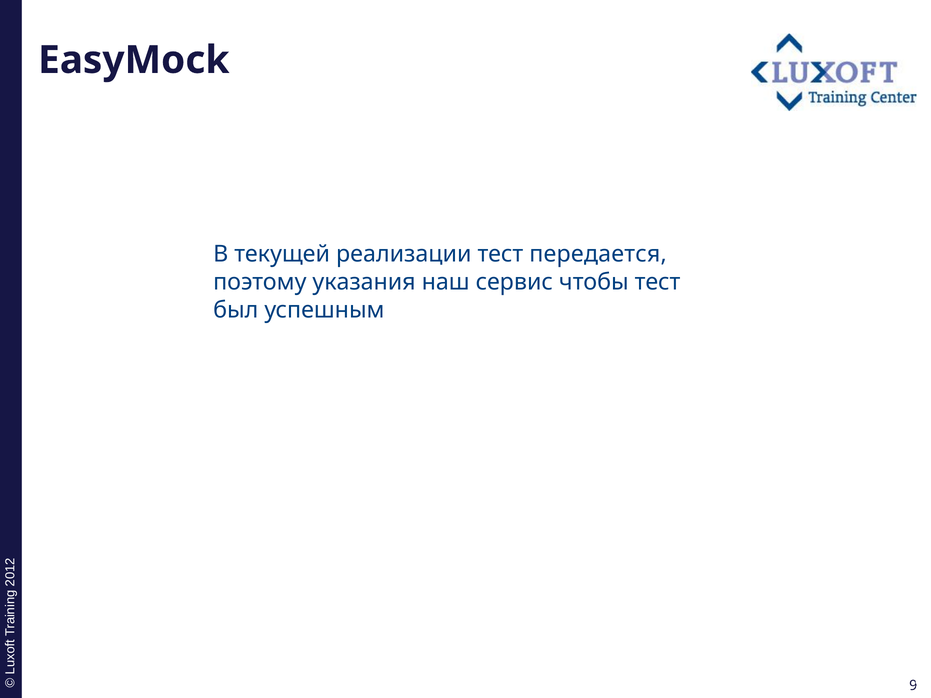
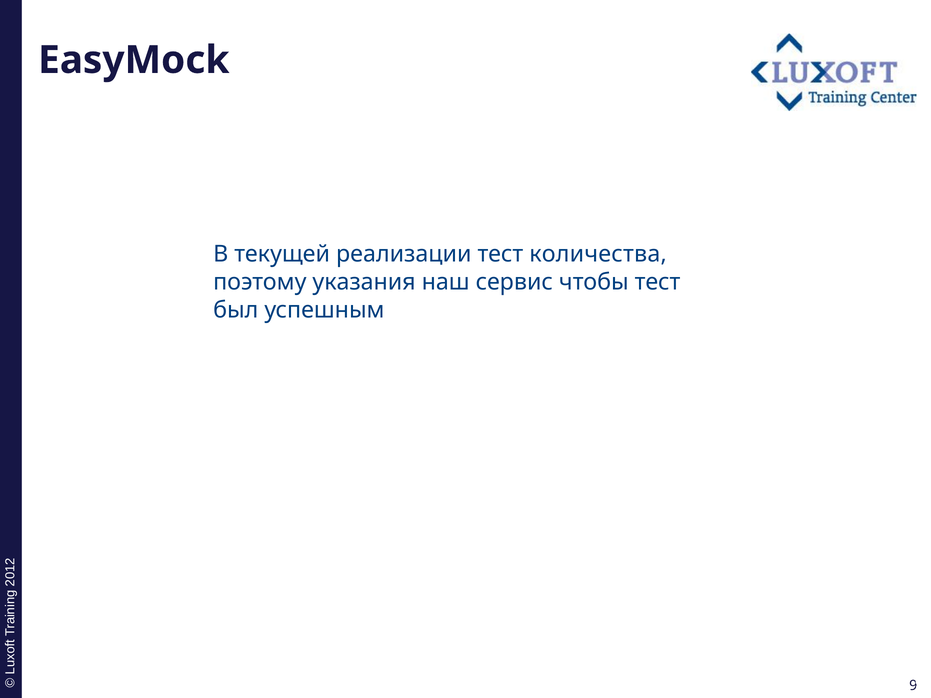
передается: передается -> количества (598, 254)
